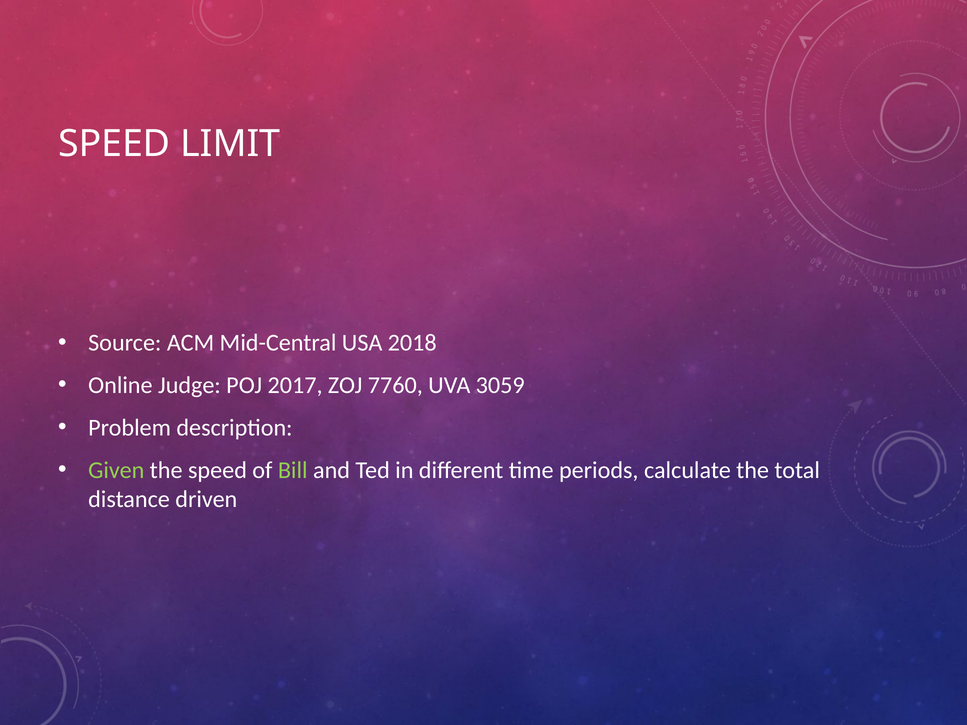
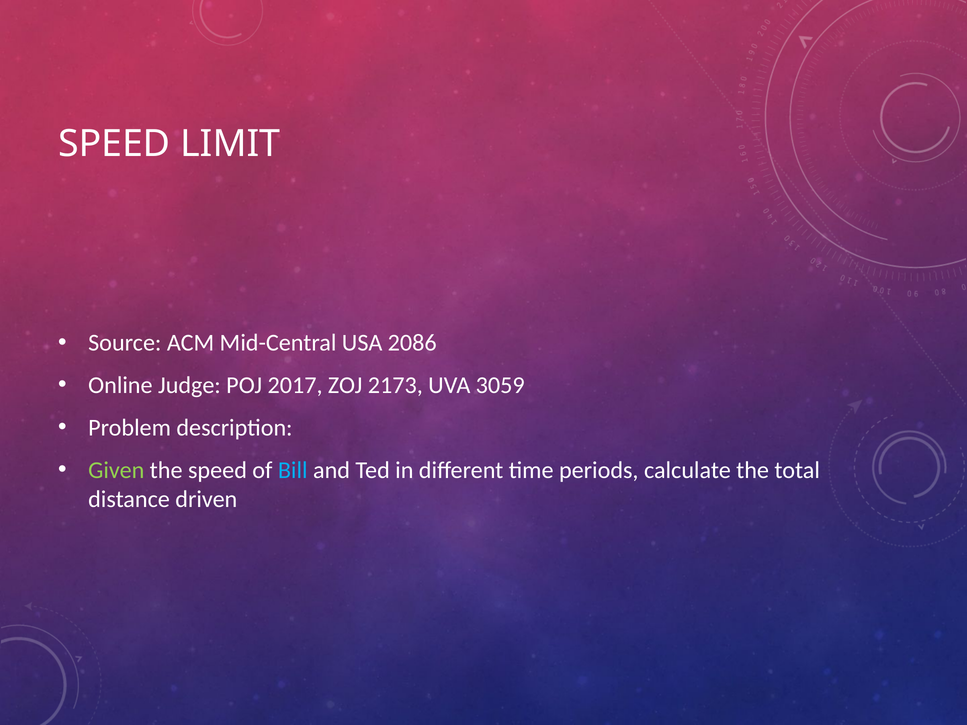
2018: 2018 -> 2086 (412, 343)
7760: 7760 -> 2173 (395, 385)
Bill colour: light green -> light blue (293, 470)
